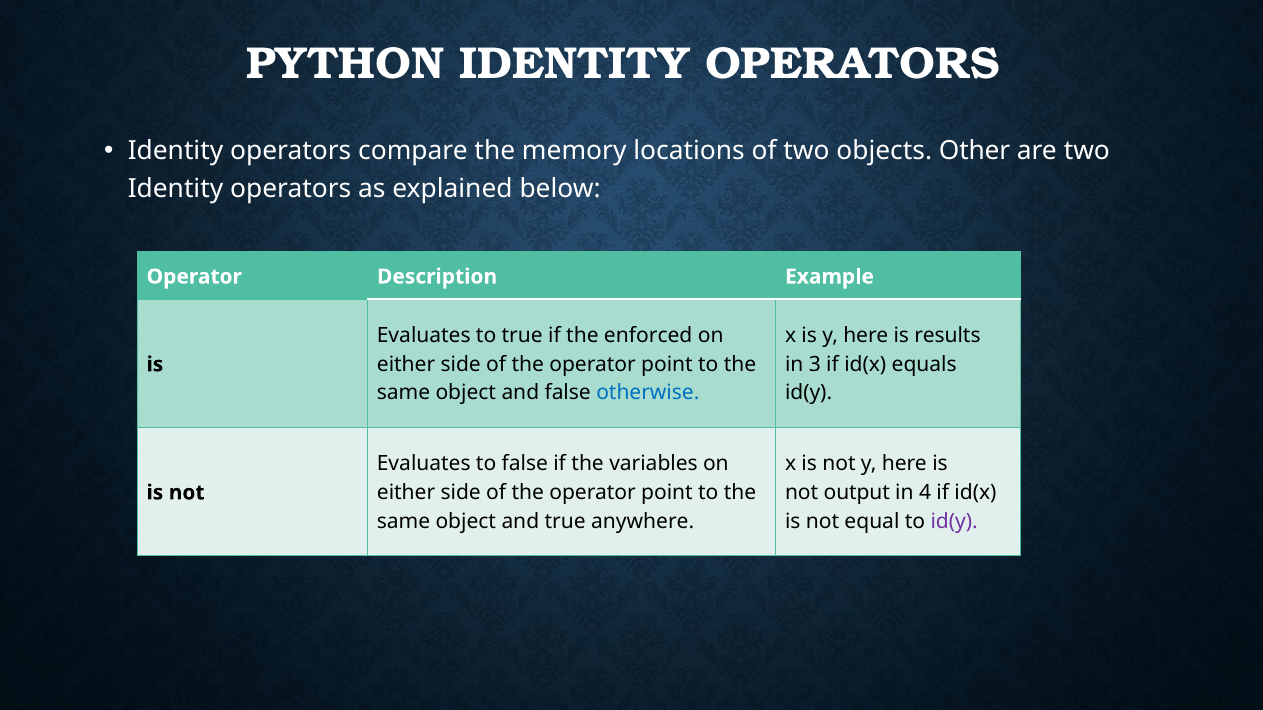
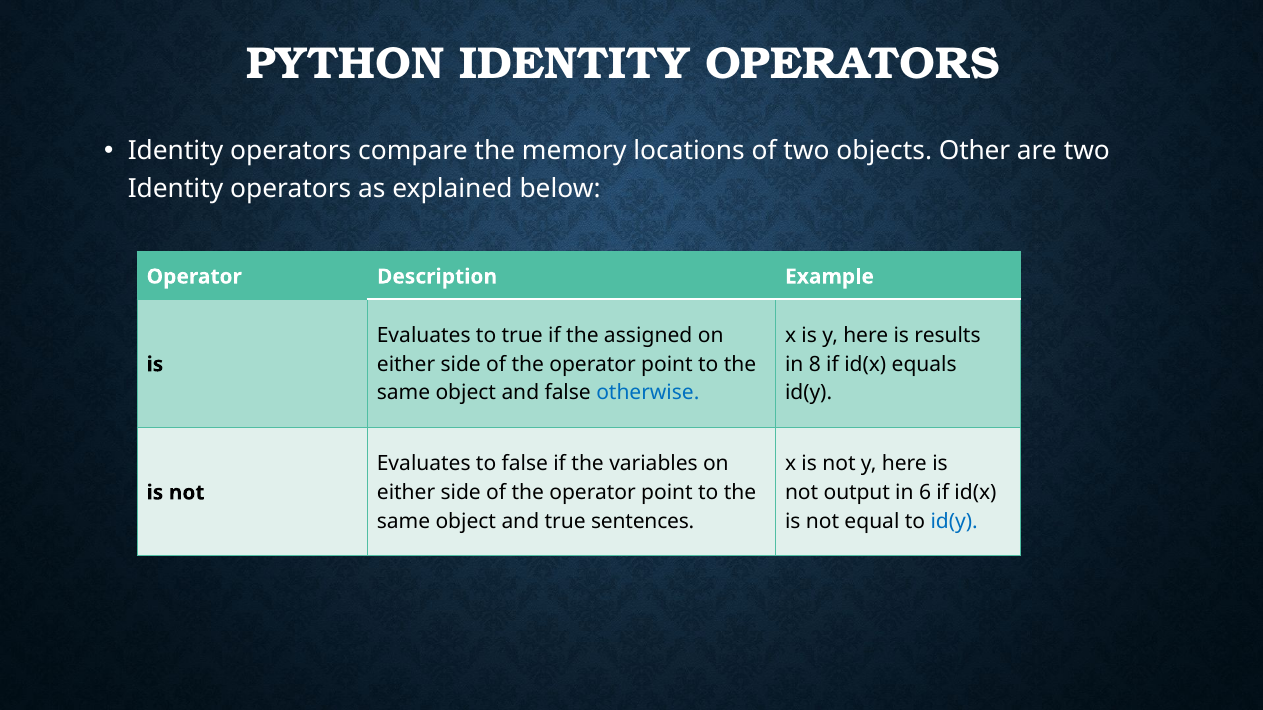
enforced: enforced -> assigned (648, 336)
3: 3 -> 8 (815, 365)
4: 4 -> 6 (925, 493)
anywhere: anywhere -> sentences (643, 521)
id(y colour: purple -> blue (954, 521)
